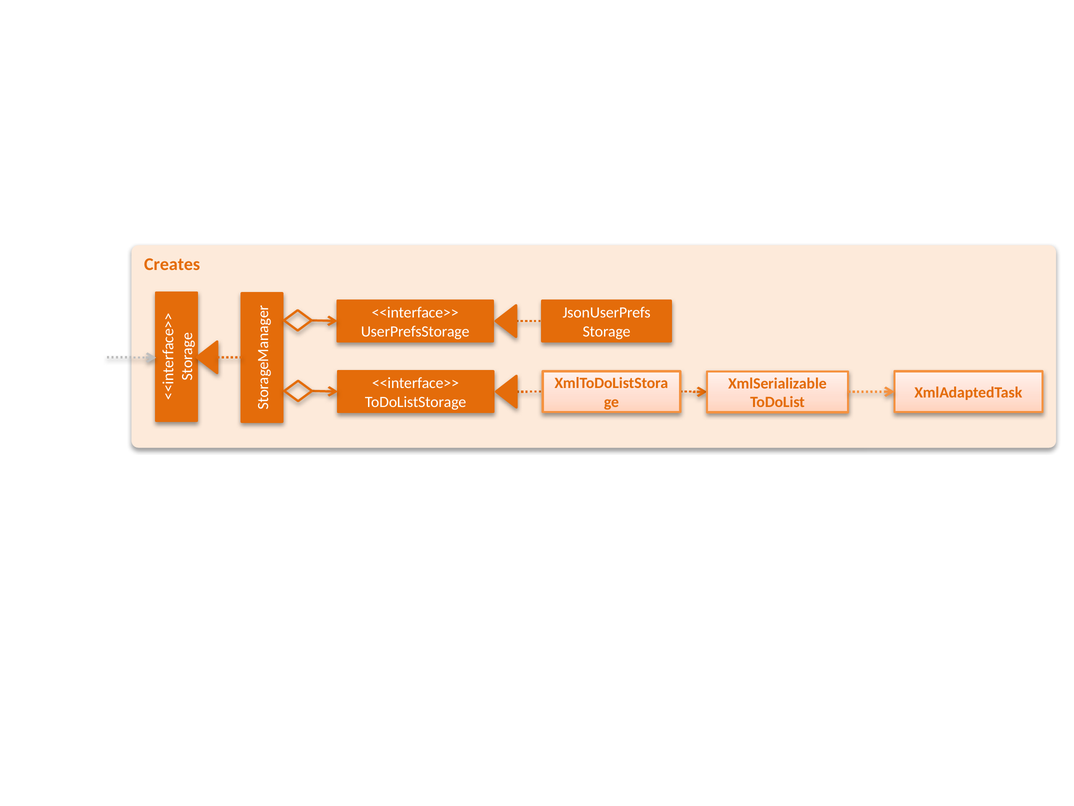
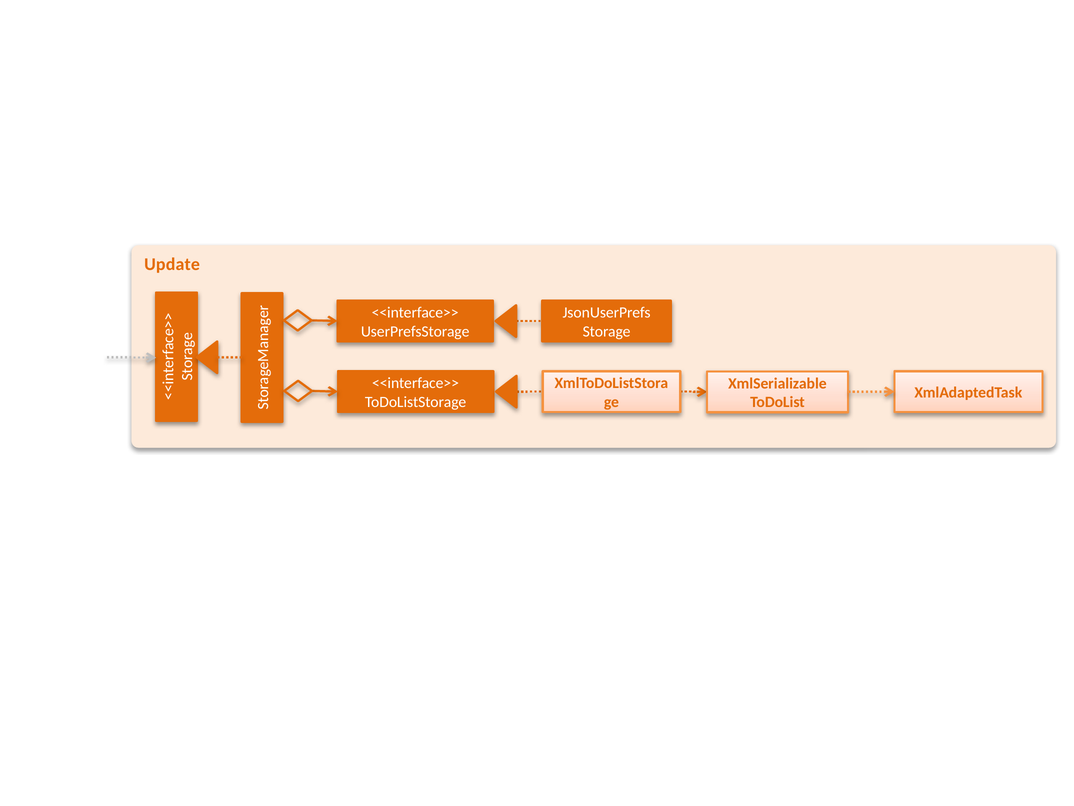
Creates: Creates -> Update (172, 264)
